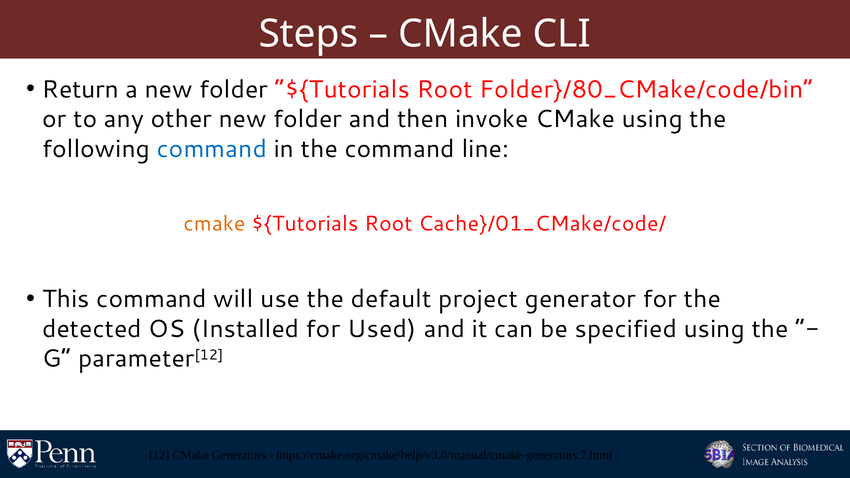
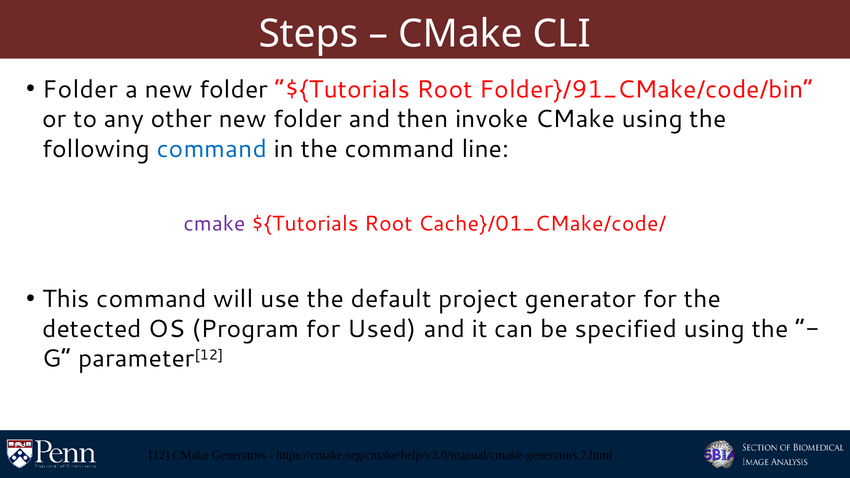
Return: Return -> Folder (80, 90)
Folder}/80_CMake/code/bin: Folder}/80_CMake/code/bin -> Folder}/91_CMake/code/bin (646, 90)
cmake colour: orange -> purple (214, 224)
Installed: Installed -> Program (246, 329)
